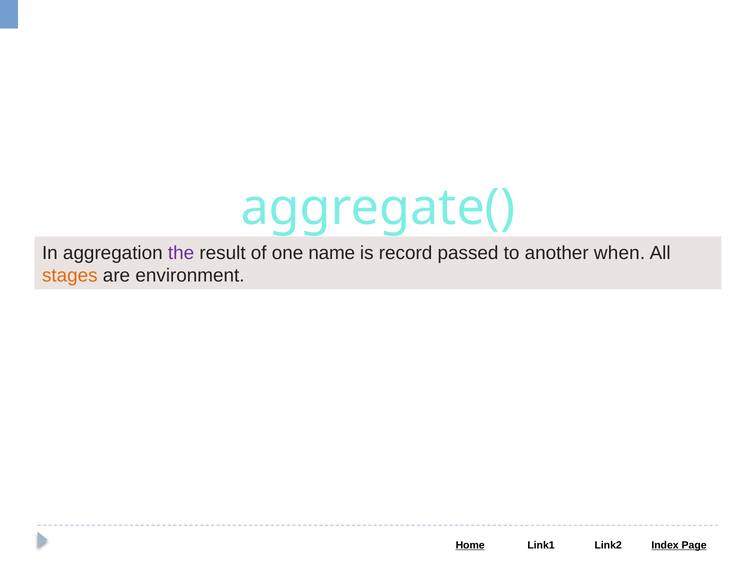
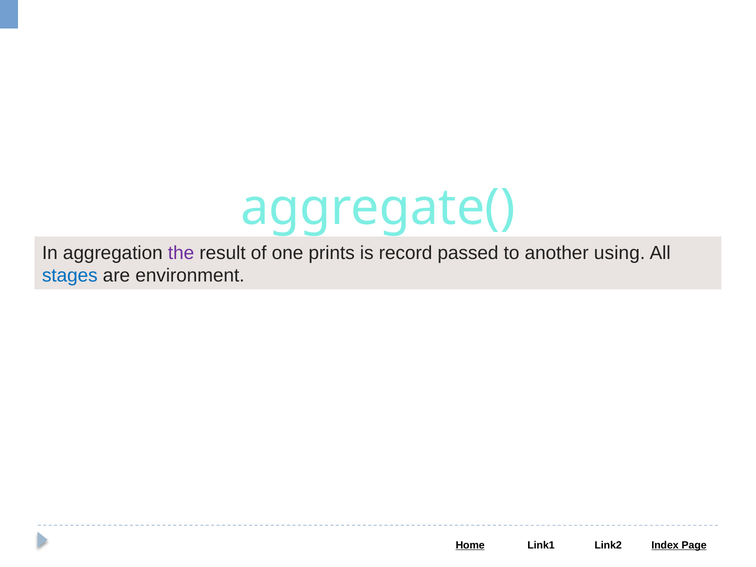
name: name -> prints (332, 253)
when: when -> using (620, 253)
stages colour: orange -> blue (70, 276)
